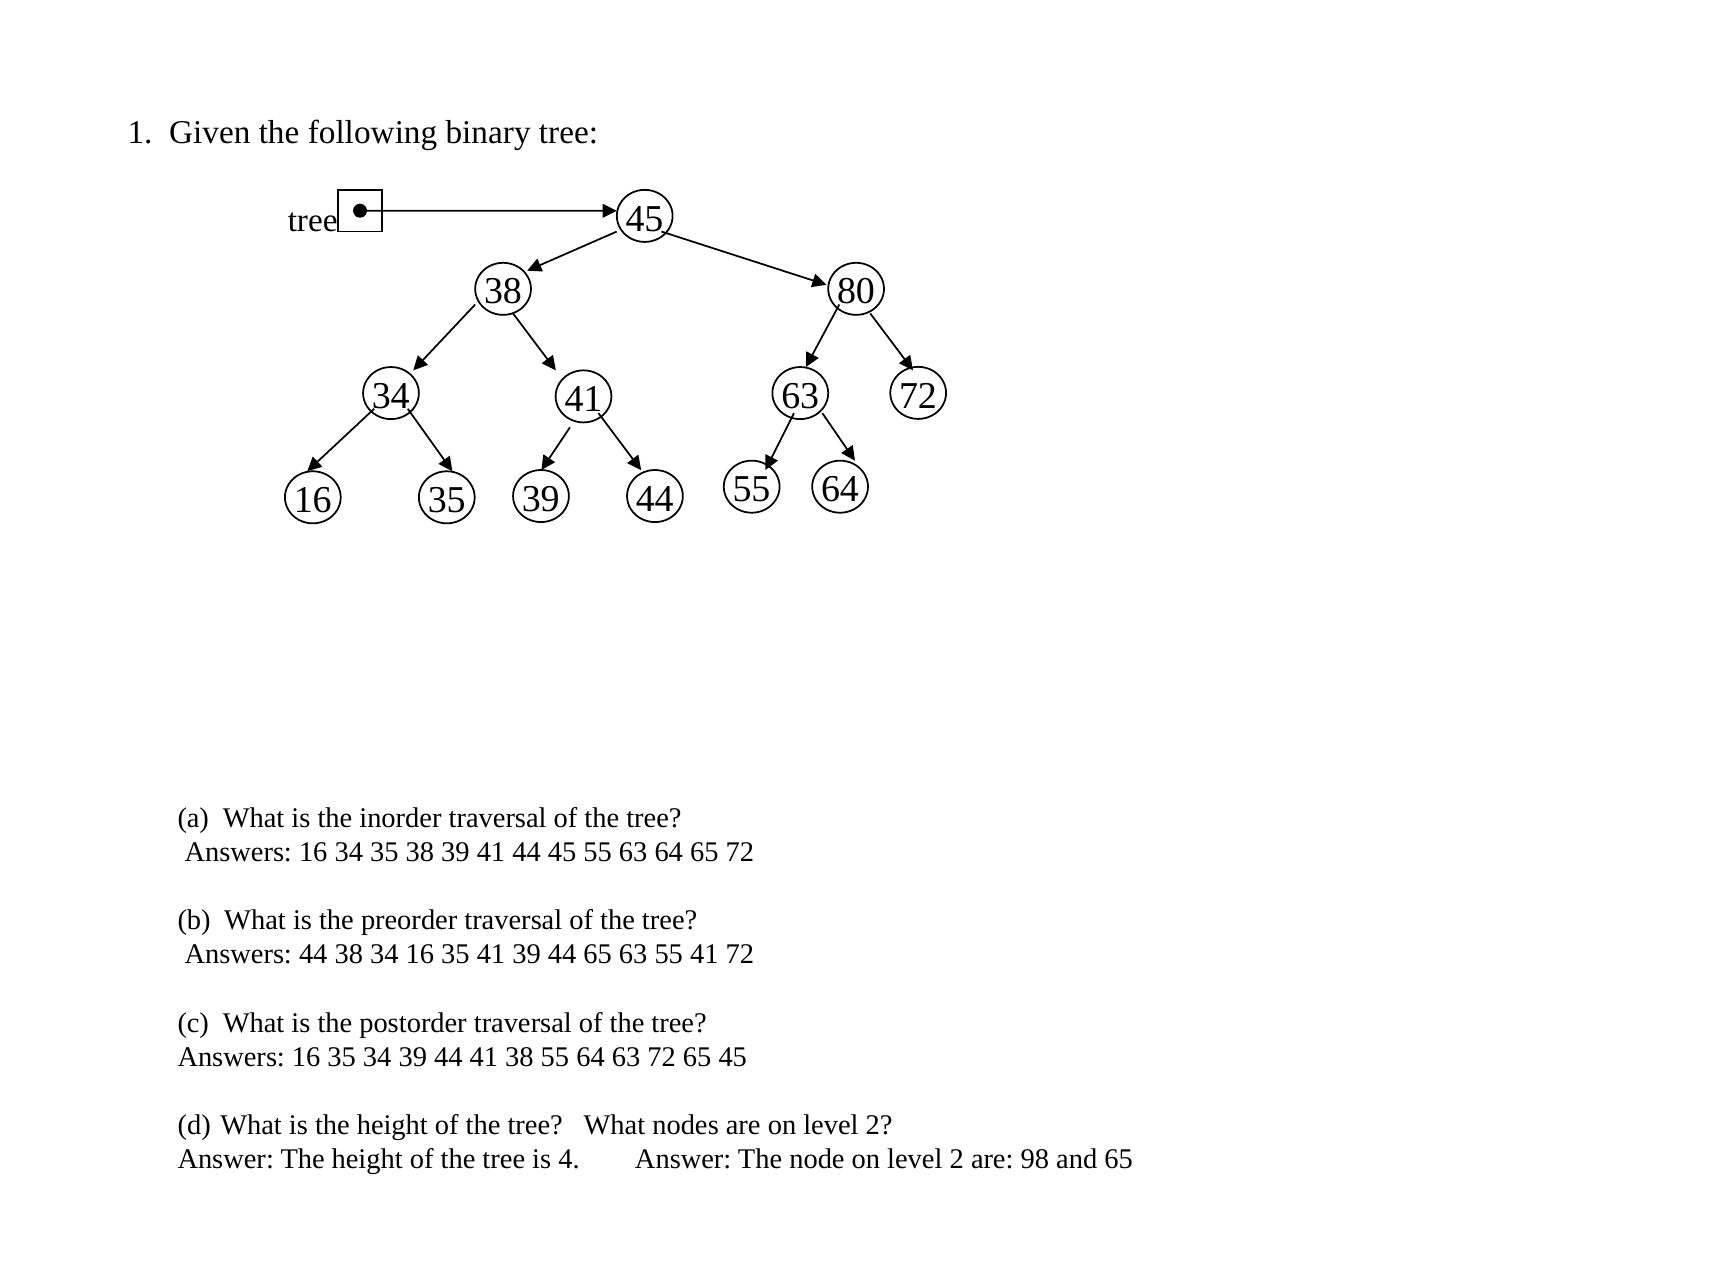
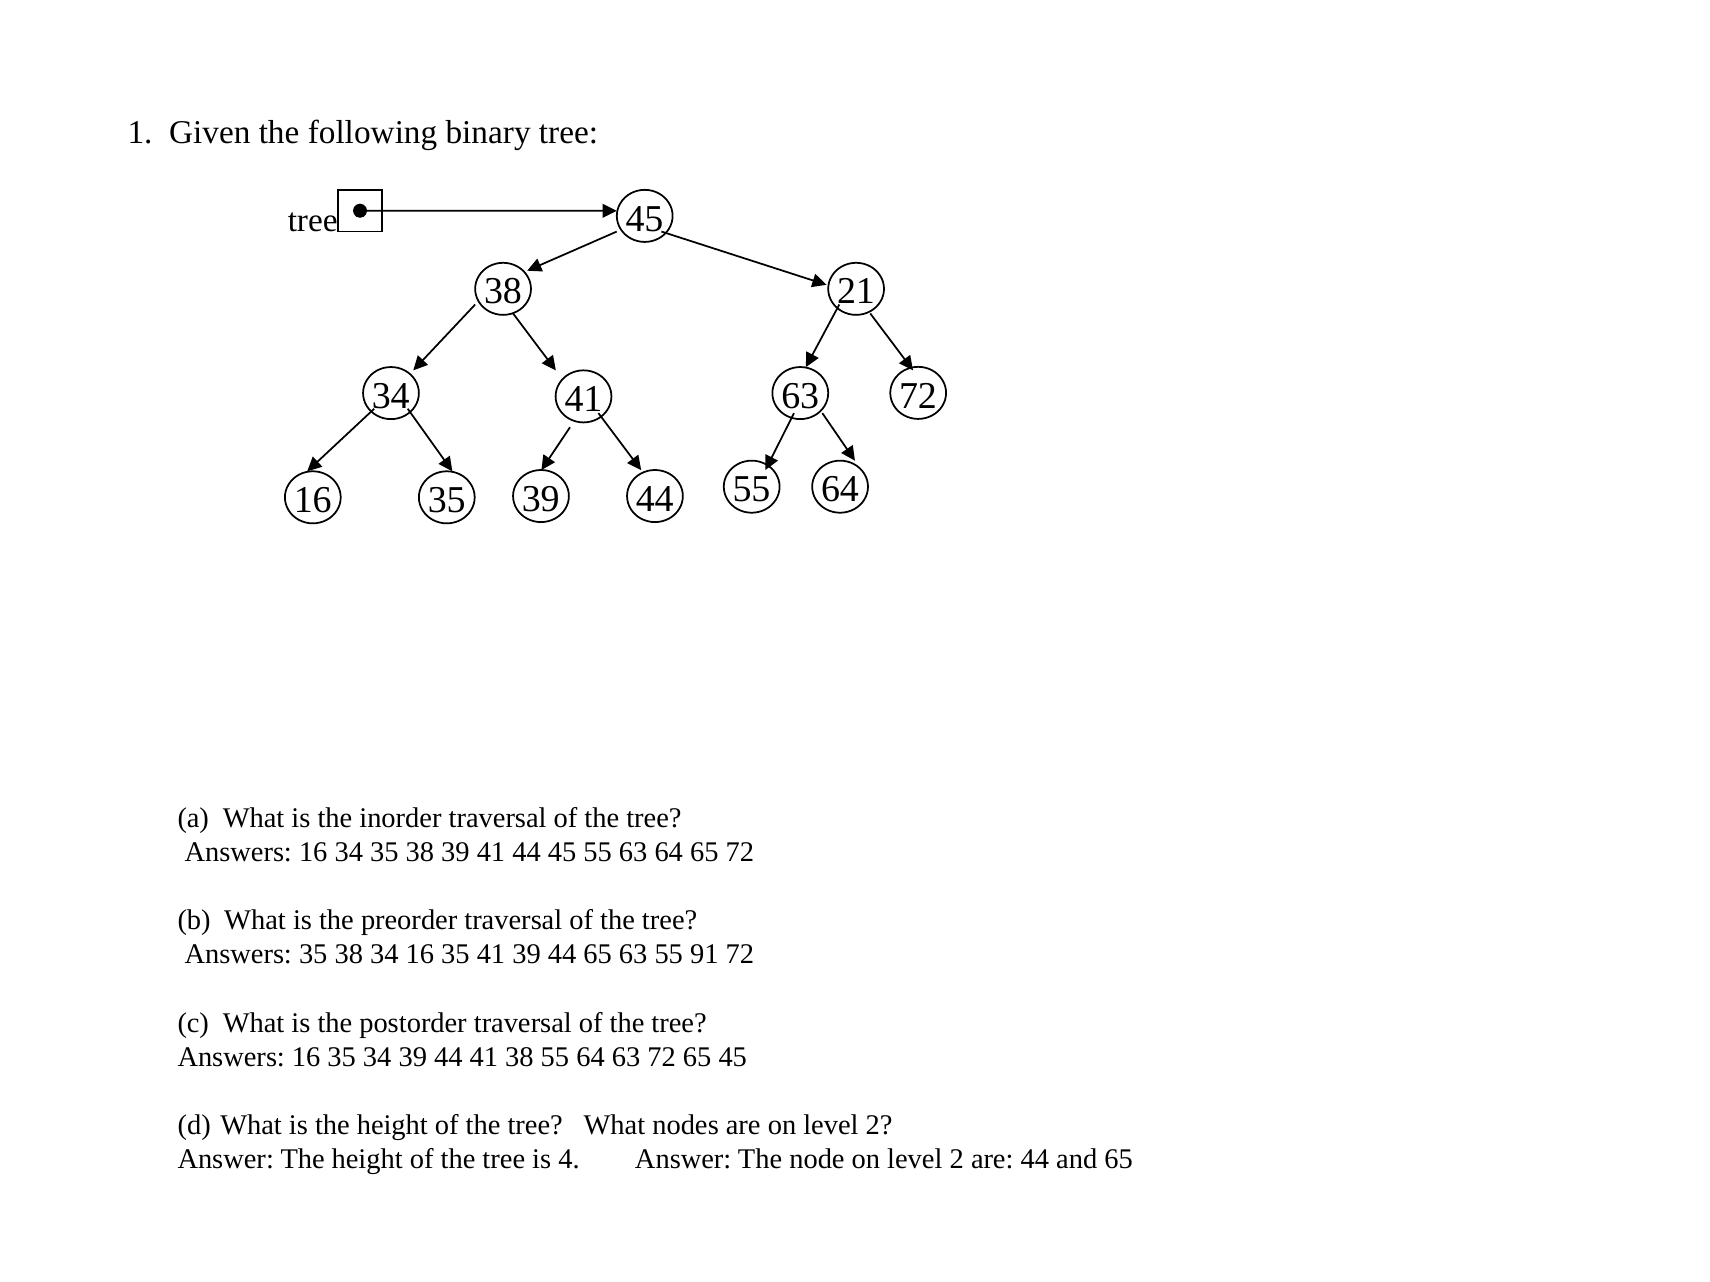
80: 80 -> 21 (856, 292)
Answers 44: 44 -> 35 (313, 955)
55 41: 41 -> 91 (704, 955)
are 98: 98 -> 44 (1035, 1160)
